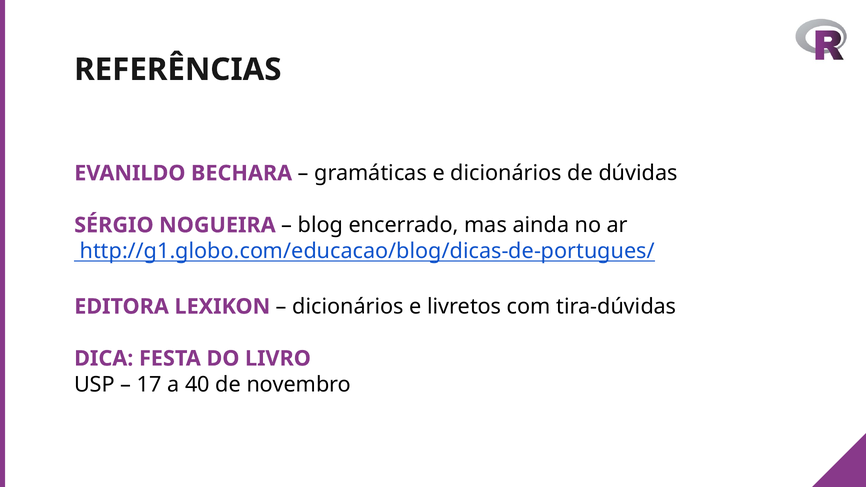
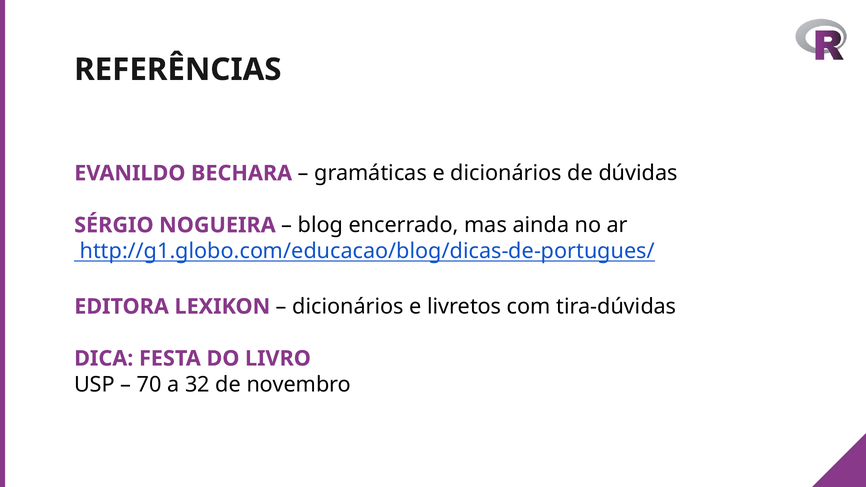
17: 17 -> 70 (149, 385)
40: 40 -> 32 (197, 385)
